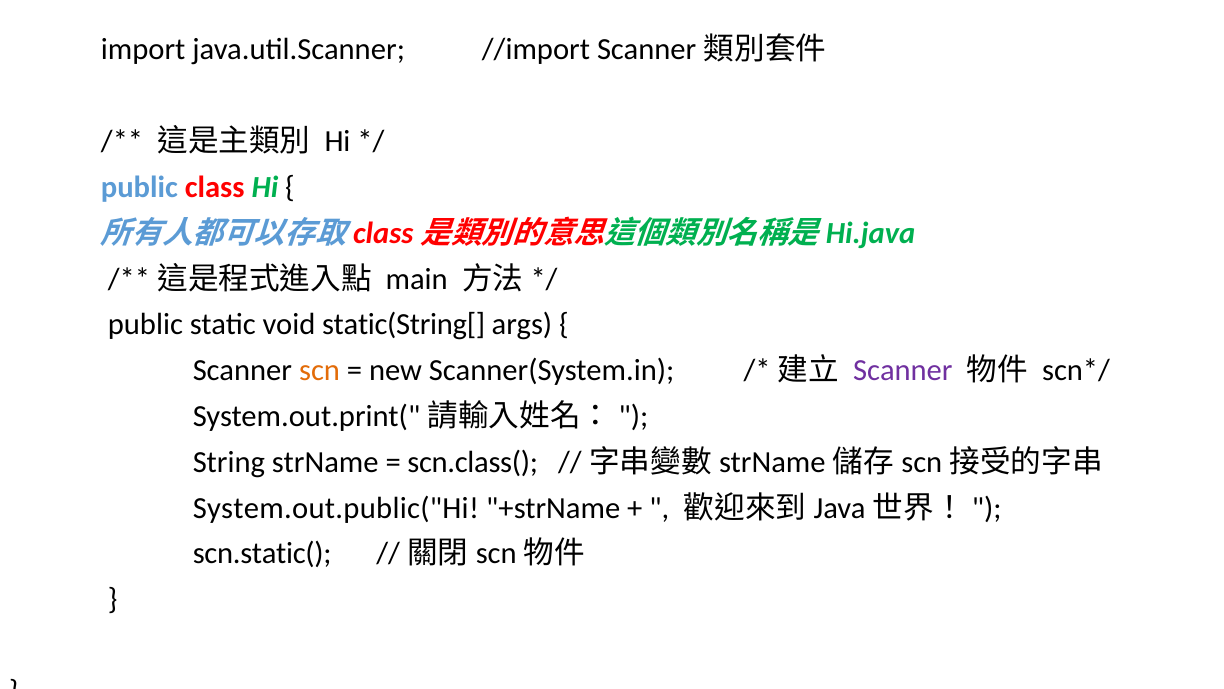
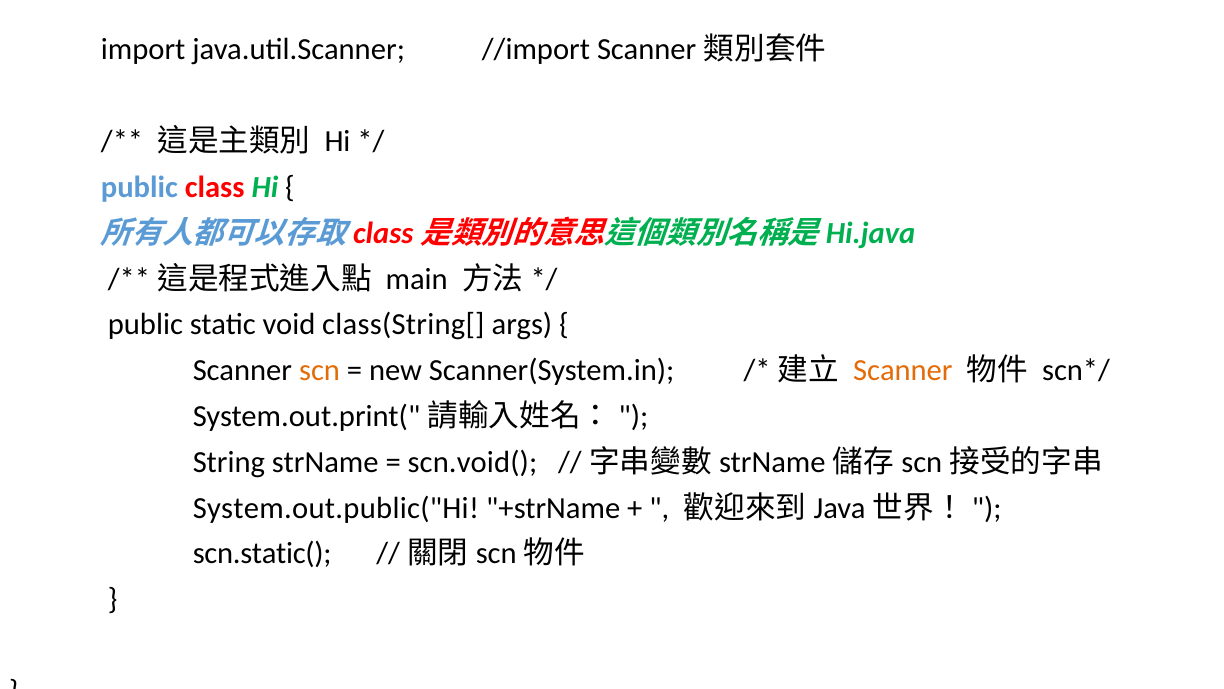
static(String[: static(String[ -> class(String[ (403, 324)
Scanner colour: purple -> orange (903, 370)
scn.class(: scn.class( -> scn.void( (472, 462)
